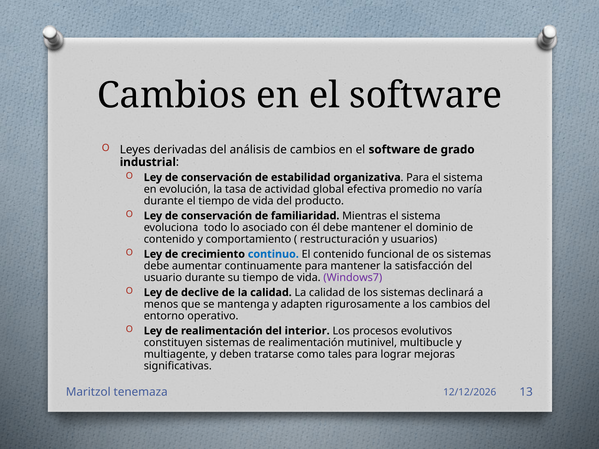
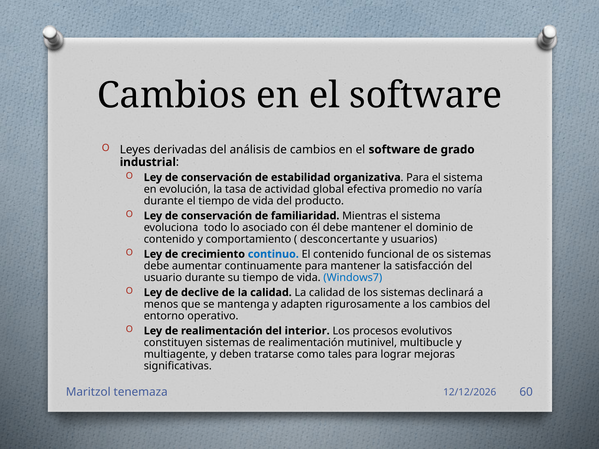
restructuración: restructuración -> desconcertante (340, 239)
Windows7 colour: purple -> blue (353, 278)
13: 13 -> 60 (526, 392)
